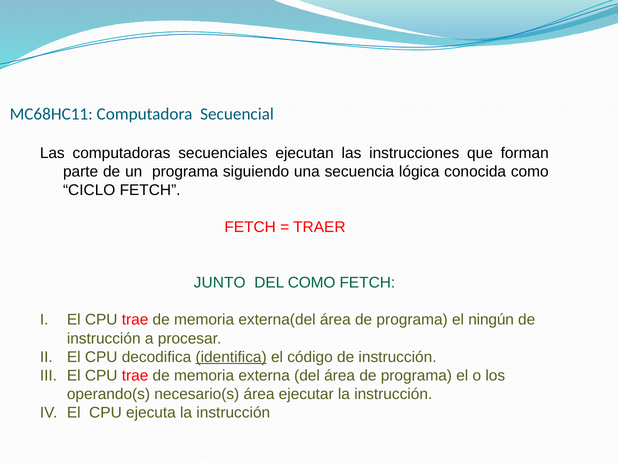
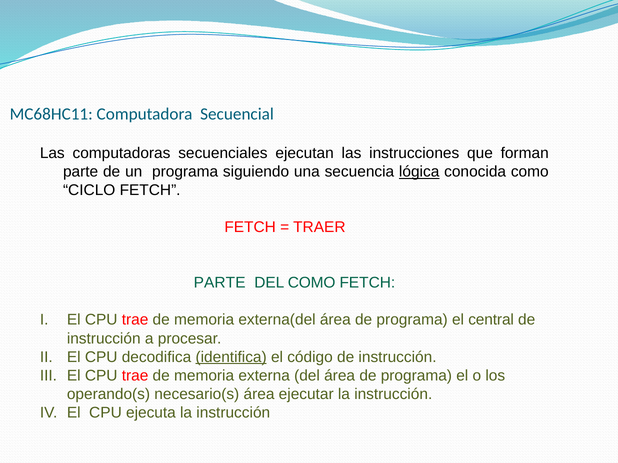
lógica underline: none -> present (419, 172)
JUNTO: JUNTO -> PARTE (220, 283)
ningún: ningún -> central (491, 320)
